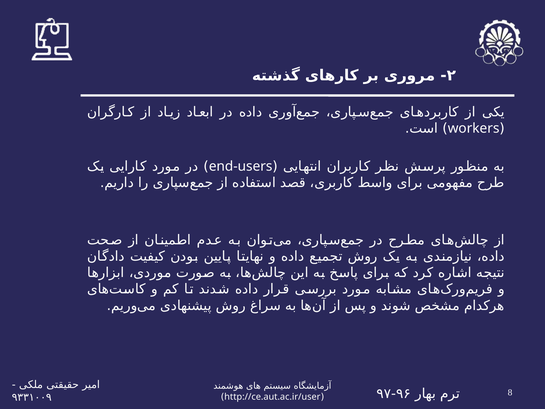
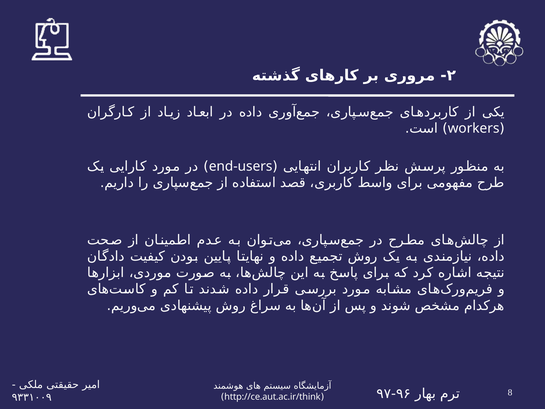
http://ce.aut.ac.ir/user: http://ce.aut.ac.ir/user -> http://ce.aut.ac.ir/think (272, 397)
